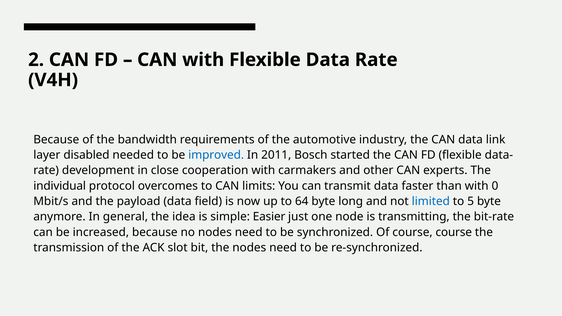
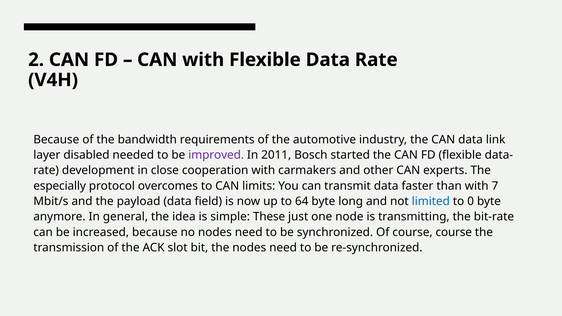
improved colour: blue -> purple (216, 155)
individual: individual -> especially (60, 186)
0: 0 -> 7 (495, 186)
5: 5 -> 0 (471, 201)
Easier: Easier -> These (269, 217)
